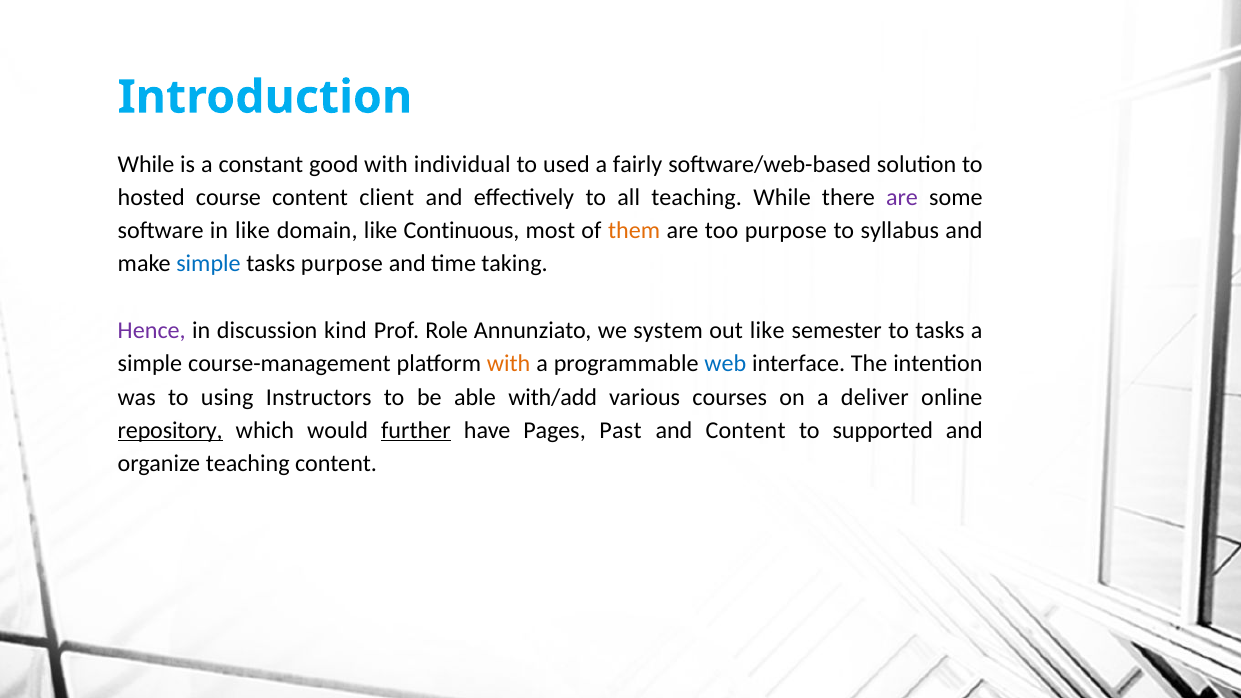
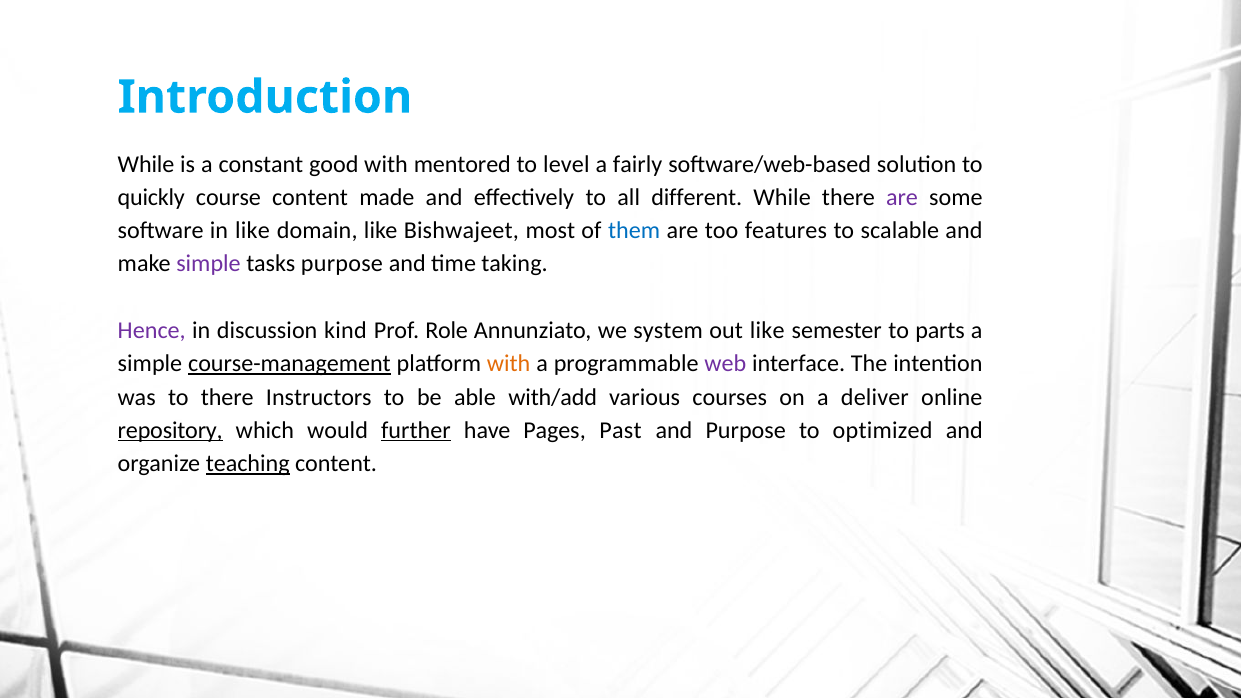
individual: individual -> mentored (462, 164)
used: used -> level (566, 164)
hosted: hosted -> quickly (151, 197)
client: client -> made (387, 197)
all teaching: teaching -> different (697, 197)
Continuous: Continuous -> Bishwajeet (461, 231)
them colour: orange -> blue (634, 231)
too purpose: purpose -> features (786, 231)
syllabus: syllabus -> scalable (900, 231)
simple colour: blue -> purple (208, 264)
to tasks: tasks -> parts (940, 331)
course-management underline: none -> present (289, 364)
web colour: blue -> purple (725, 364)
to using: using -> there (227, 397)
and Content: Content -> Purpose (746, 430)
supported: supported -> optimized (883, 430)
teaching underline: none -> present (248, 464)
